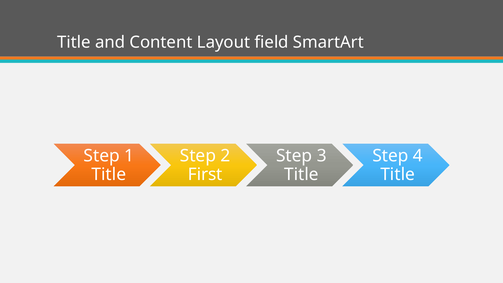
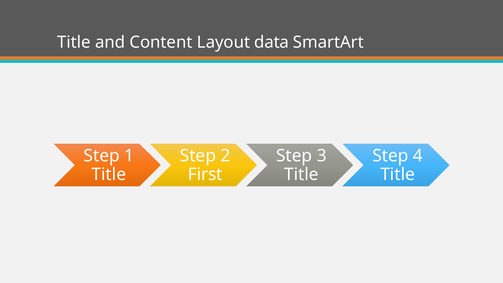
field: field -> data (272, 42)
